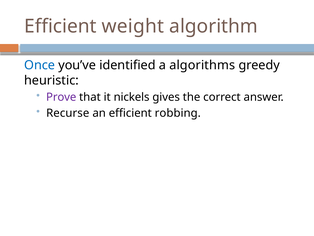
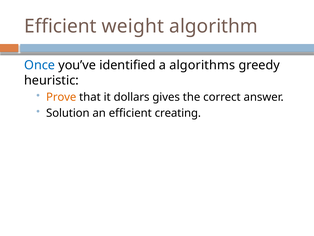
Prove colour: purple -> orange (61, 97)
nickels: nickels -> dollars (132, 97)
Recurse: Recurse -> Solution (68, 113)
robbing: robbing -> creating (178, 113)
